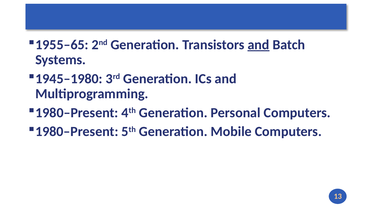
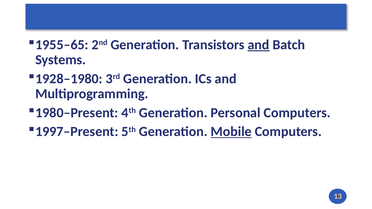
1945–1980: 1945–1980 -> 1928–1980 (69, 79)
1980–Present: 1980–Present -> 1997–Present (77, 132)
Mobile underline: none -> present (231, 132)
